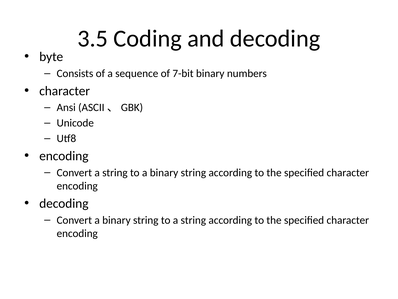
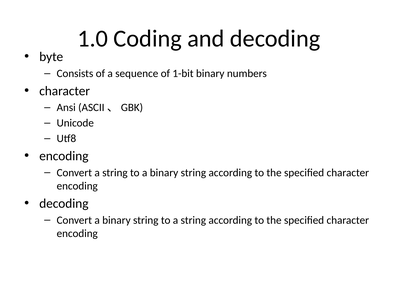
3.5: 3.5 -> 1.0 (93, 39)
7-bit: 7-bit -> 1-bit (183, 73)
